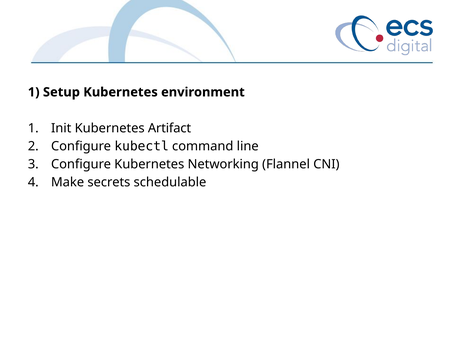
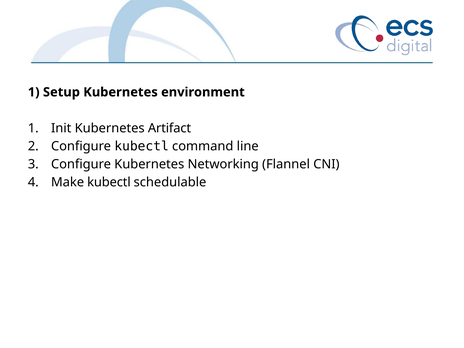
Make secrets: secrets -> kubectl (109, 182)
